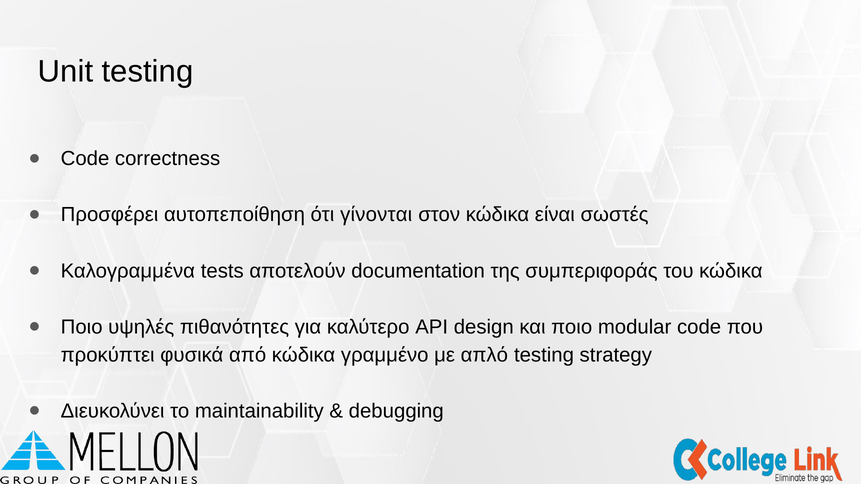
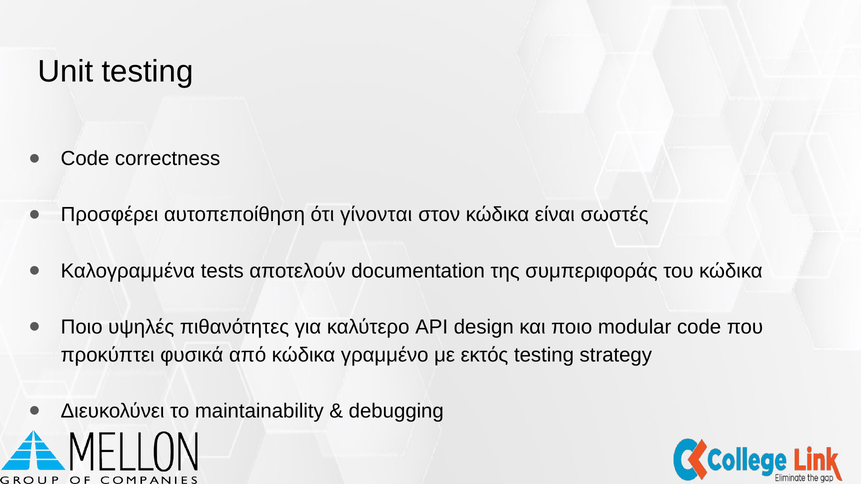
απλό: απλό -> εκτός (484, 355)
